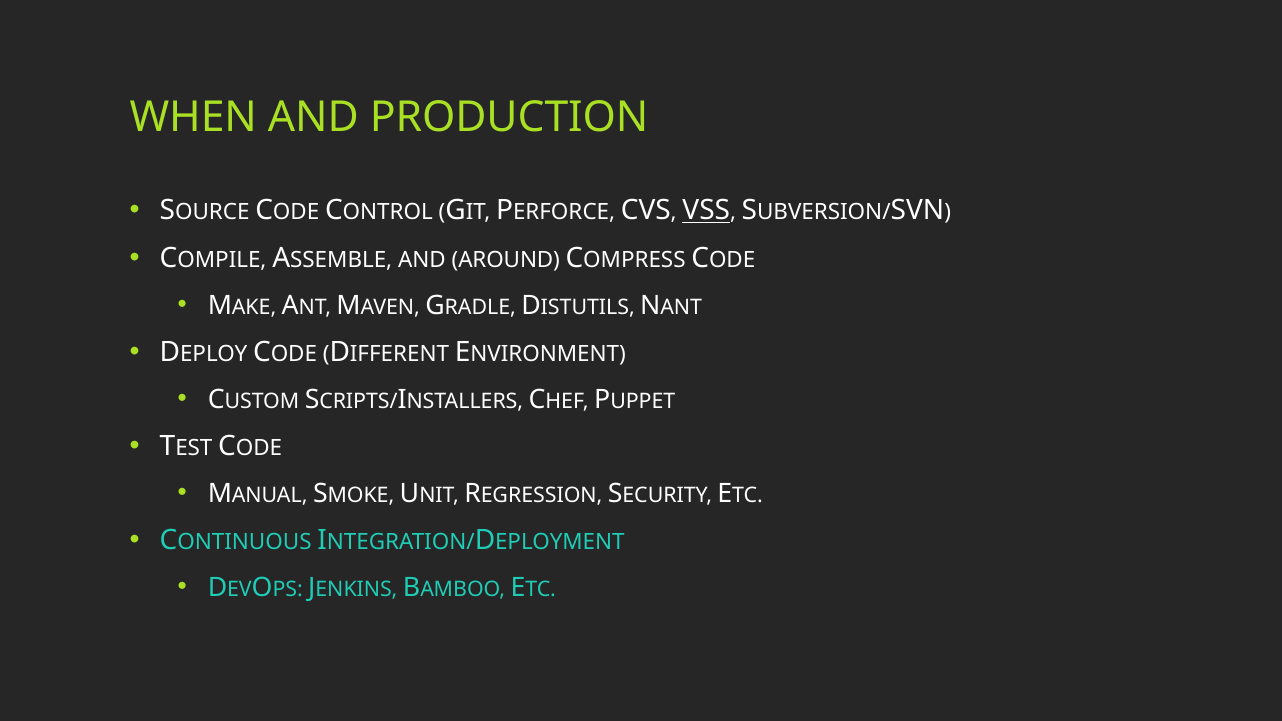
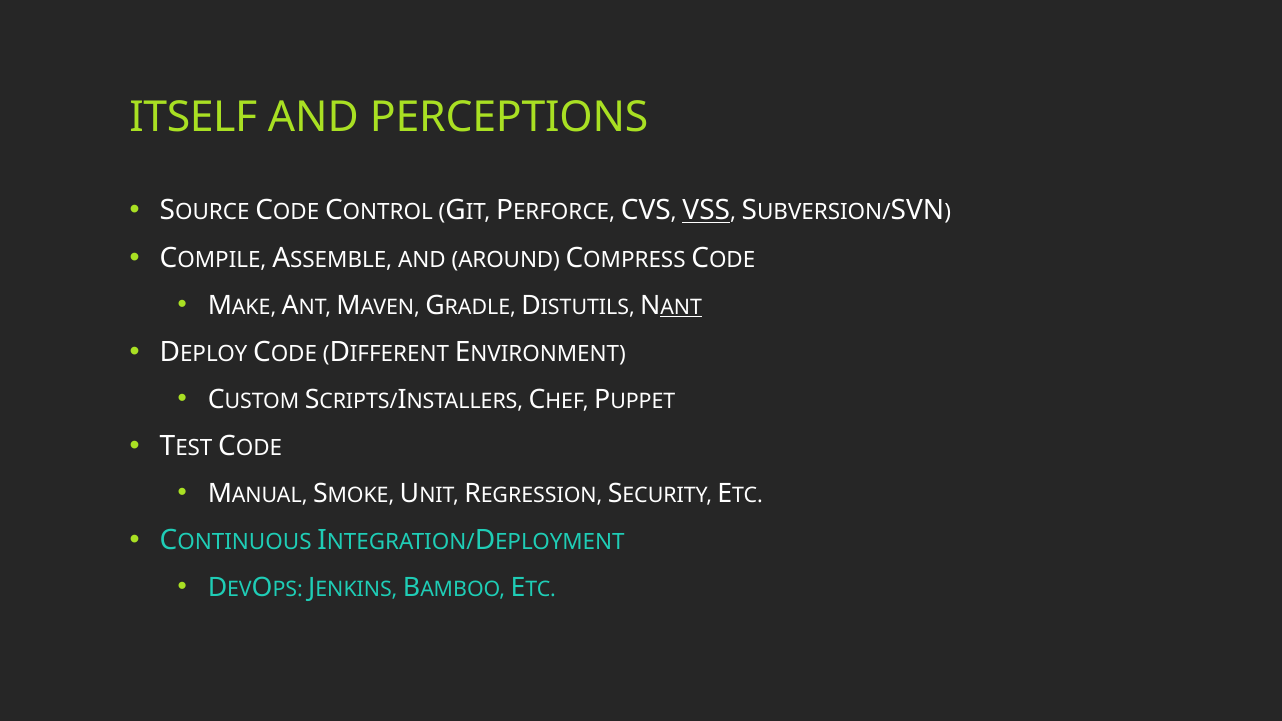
WHEN: WHEN -> ITSELF (193, 118)
PRODUCTION: PRODUCTION -> PERCEPTIONS (509, 118)
ANT underline: none -> present (681, 307)
